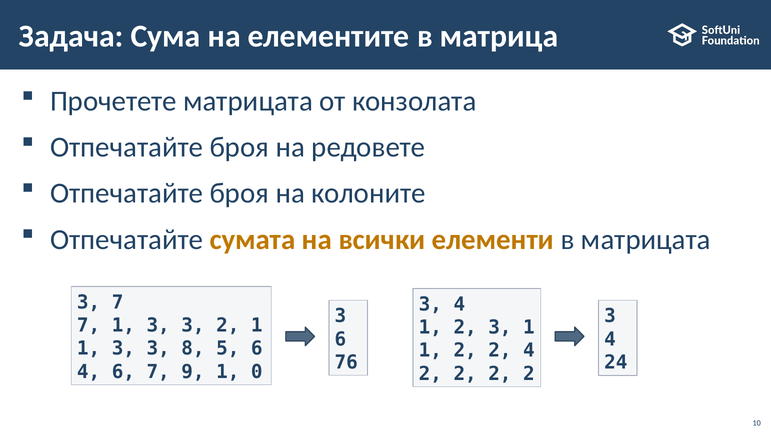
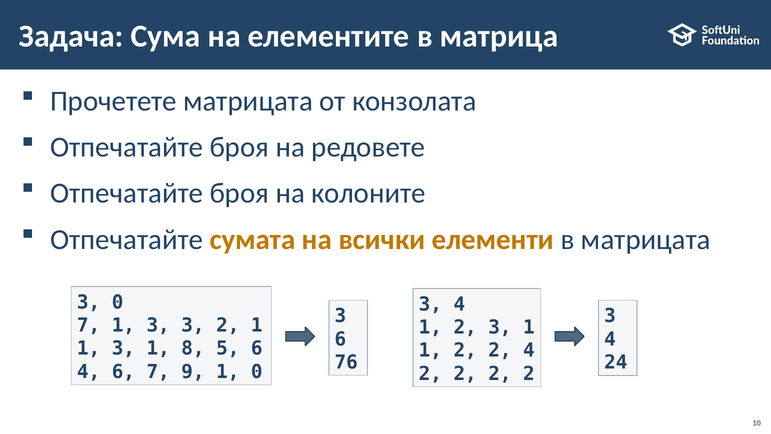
3 7: 7 -> 0 (118, 302)
3: 3 -> 1 (158, 348)
